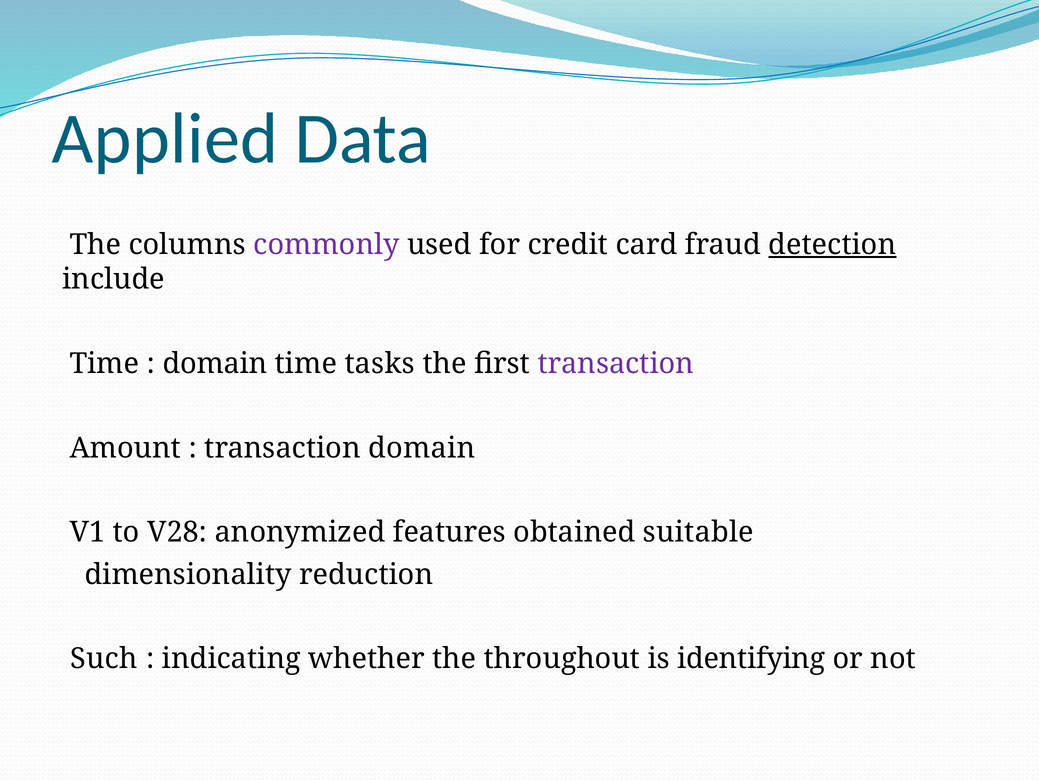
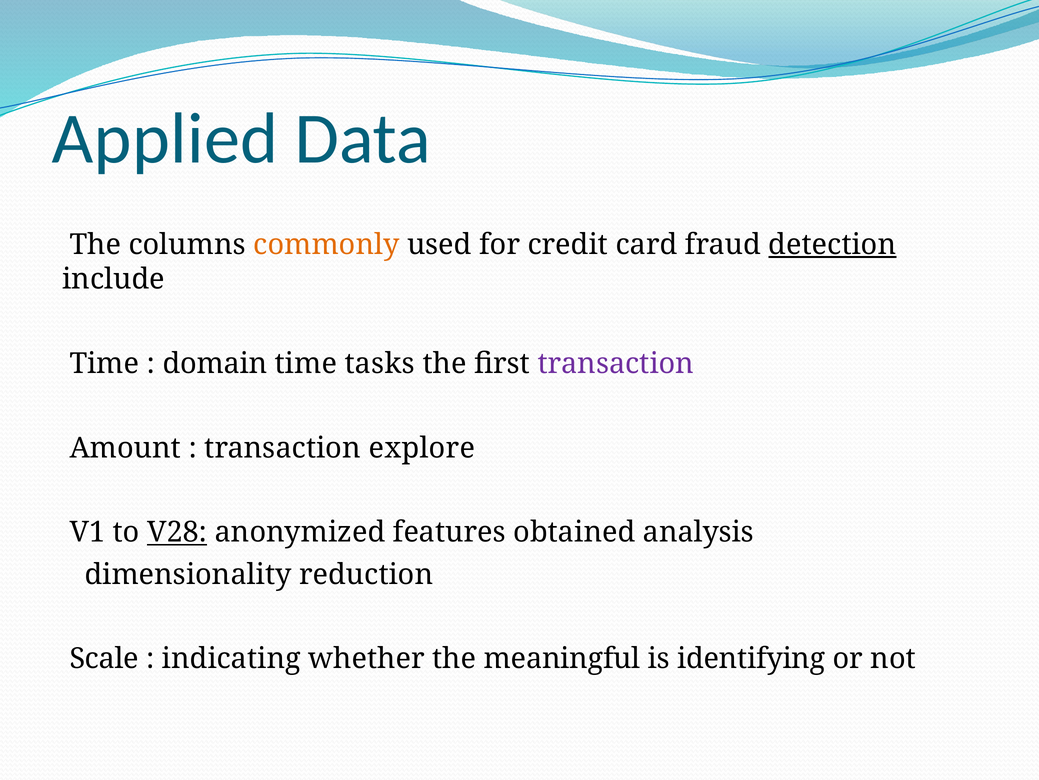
commonly colour: purple -> orange (326, 244)
transaction domain: domain -> explore (422, 448)
V28 underline: none -> present (177, 532)
suitable: suitable -> analysis (698, 532)
Such: Such -> Scale (104, 658)
throughout: throughout -> meaningful (562, 658)
